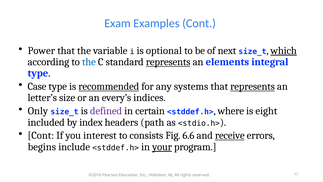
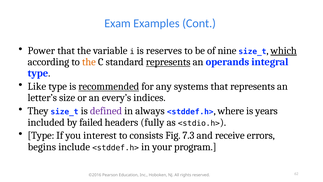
optional: optional -> reserves (164, 51)
next: next -> nine (227, 51)
the colour: blue -> orange (89, 62)
elements: elements -> operands (227, 62)
Case: Case -> Like (37, 86)
represents underline: present -> none (253, 86)
Only: Only -> They (38, 111)
certain: certain -> always (150, 111)
eight: eight -> years (266, 111)
index: index -> failed (91, 122)
path: path -> fully (152, 122)
Cont: Cont -> Type (41, 135)
6.6: 6.6 -> 7.3 (188, 135)
receive underline: present -> none (230, 135)
your underline: present -> none (162, 147)
